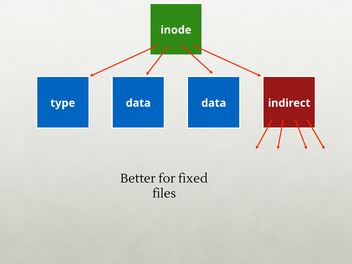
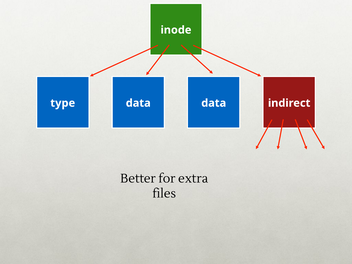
fixed: fixed -> extra (193, 179)
